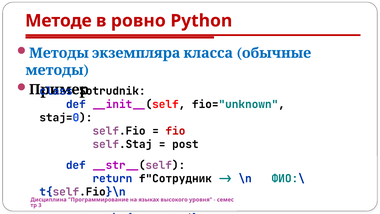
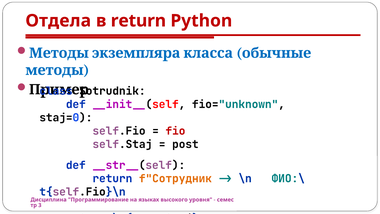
Методе: Методе -> Отдела (58, 21)
в ровно: ровно -> return (138, 21)
f"Сотрудник colour: black -> orange (175, 178)
